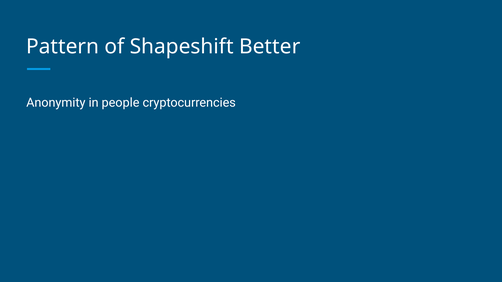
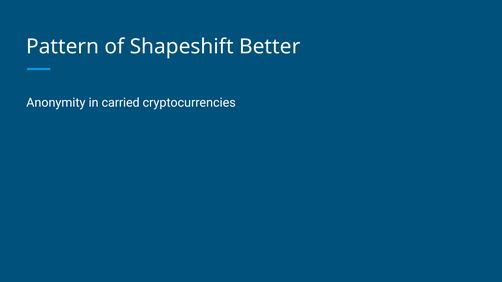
people: people -> carried (121, 103)
